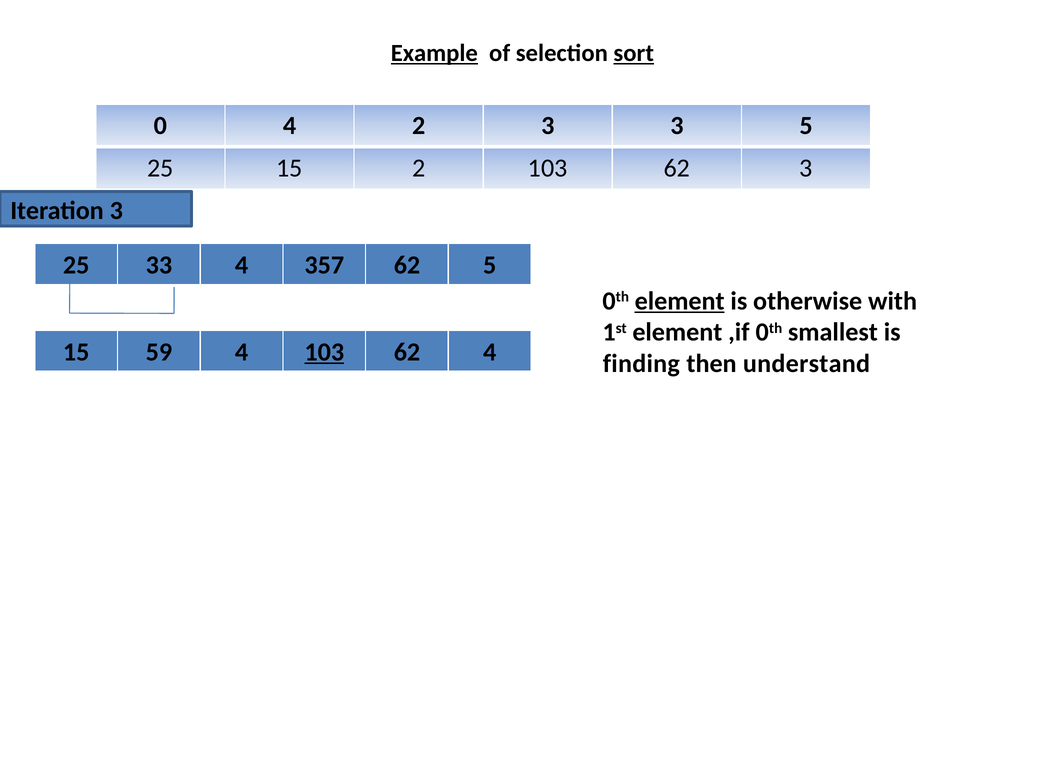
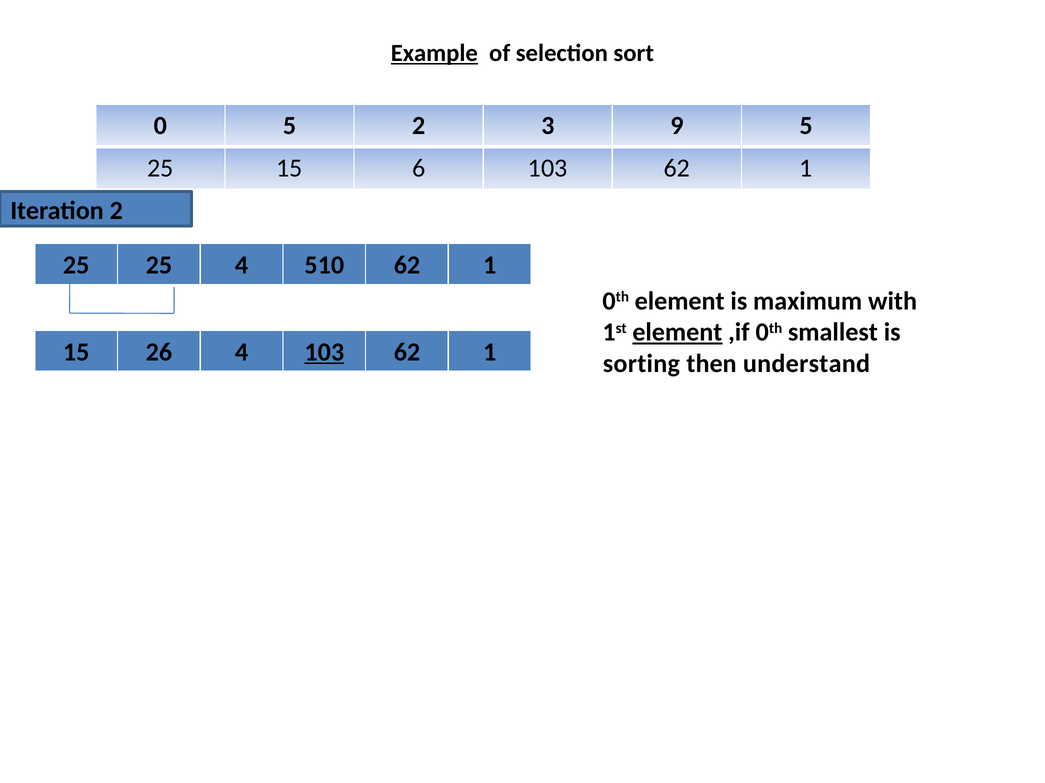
sort underline: present -> none (634, 53)
0 4: 4 -> 5 (289, 126)
3 3: 3 -> 9 (677, 126)
15 2: 2 -> 6 (419, 168)
3: 3 -> 1 (806, 168)
Iteration 3: 3 -> 2 (116, 211)
25 33: 33 -> 25 (159, 265)
357: 357 -> 510 (324, 265)
5: 5 -> 1 (490, 265)
element underline: present -> none (680, 301)
otherwise: otherwise -> maximum (808, 301)
element underline: none -> present (677, 333)
59: 59 -> 26 (159, 352)
4: 4 -> 1 (490, 352)
finding: finding -> sorting (641, 364)
